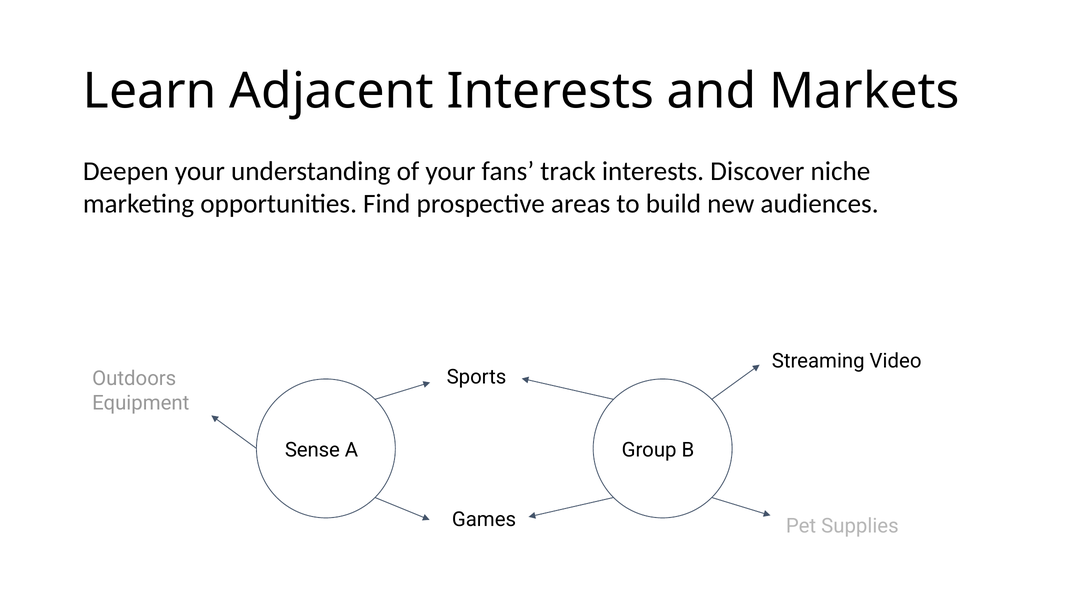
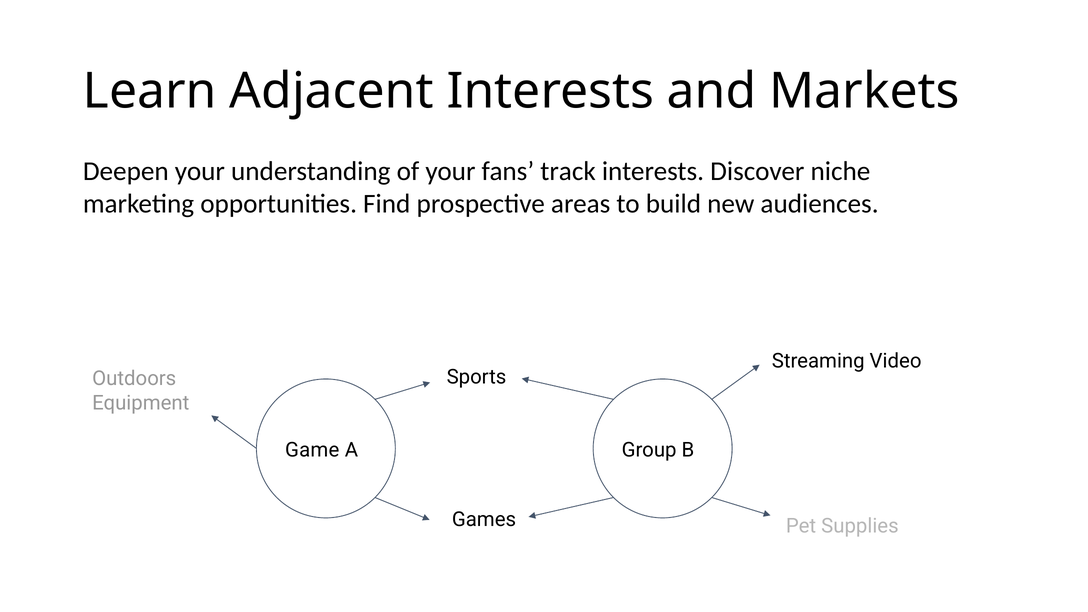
Sense: Sense -> Game (312, 450)
